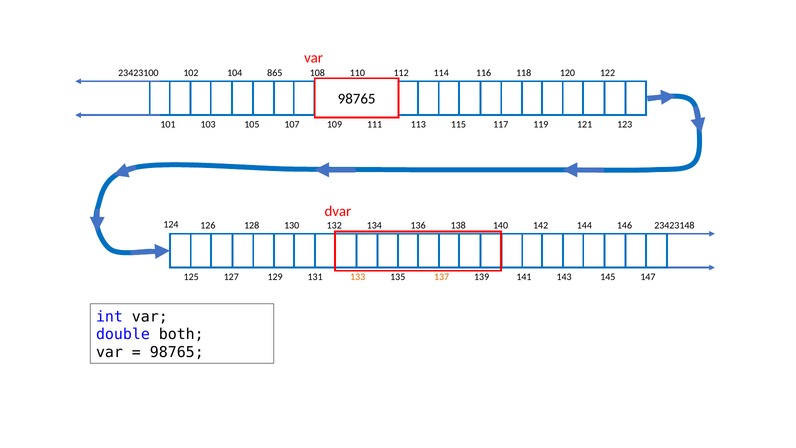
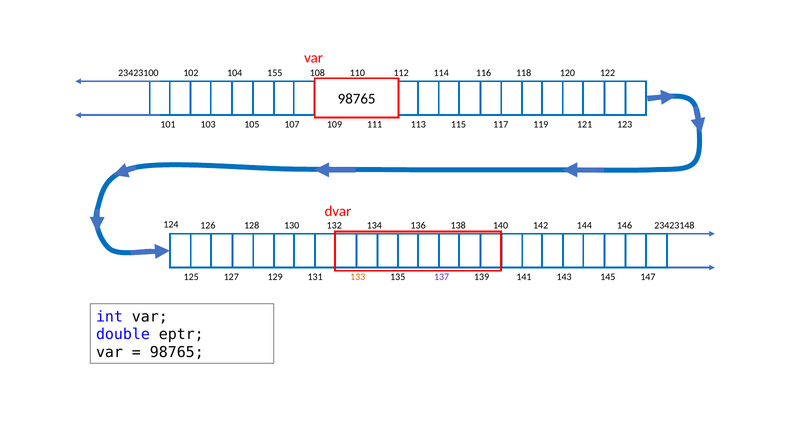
865: 865 -> 155 (275, 73)
137 colour: orange -> purple (442, 277)
both: both -> eptr (181, 334)
